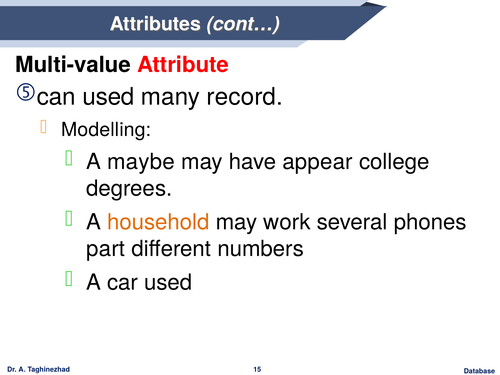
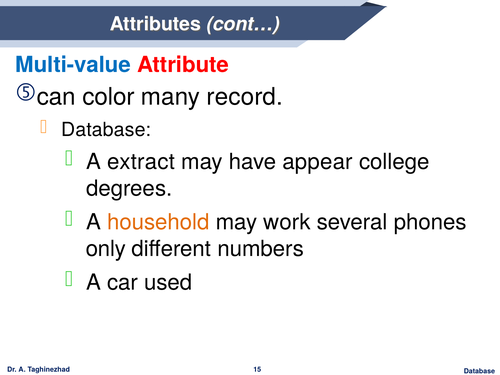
Multi-value colour: black -> blue (73, 65)
can used: used -> color (108, 97)
Modelling: Modelling -> Database (106, 130)
maybe: maybe -> extract (141, 162)
part: part -> only (106, 249)
